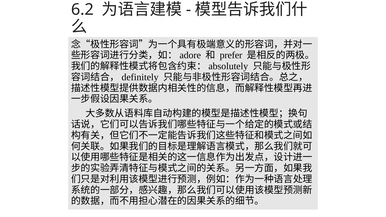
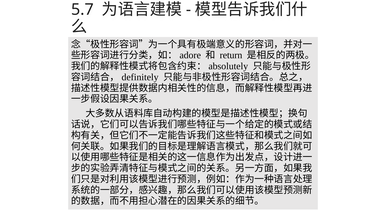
6.2: 6.2 -> 5.7 (82, 9)
prefer: prefer -> return (231, 55)
